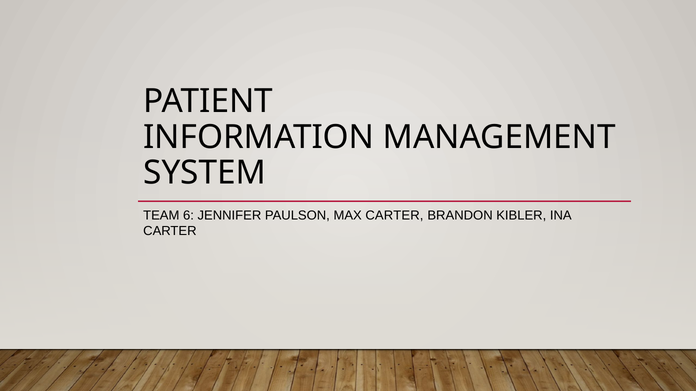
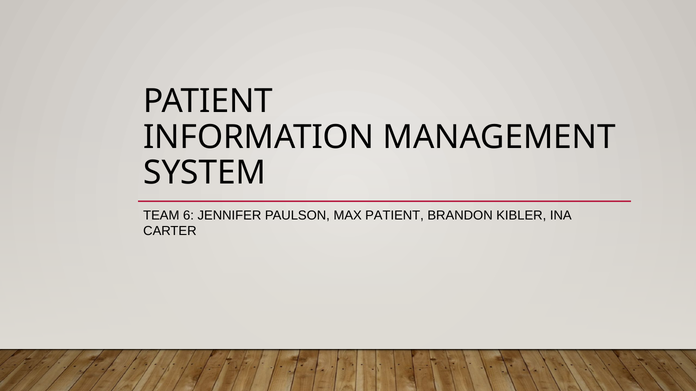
MAX CARTER: CARTER -> PATIENT (394, 216)
